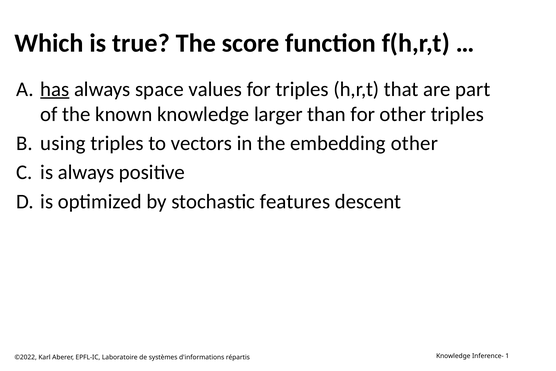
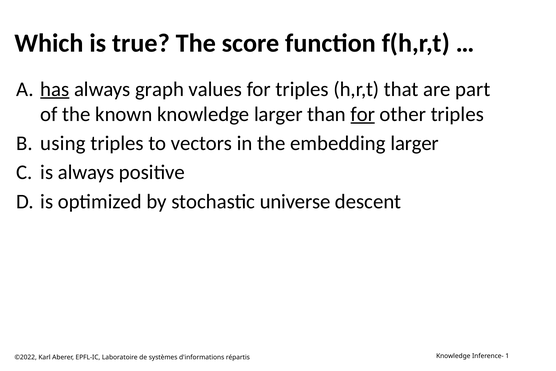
space: space -> graph (159, 89)
for underline: none -> present (363, 114)
embedding other: other -> larger (415, 143)
features: features -> universe (295, 201)
